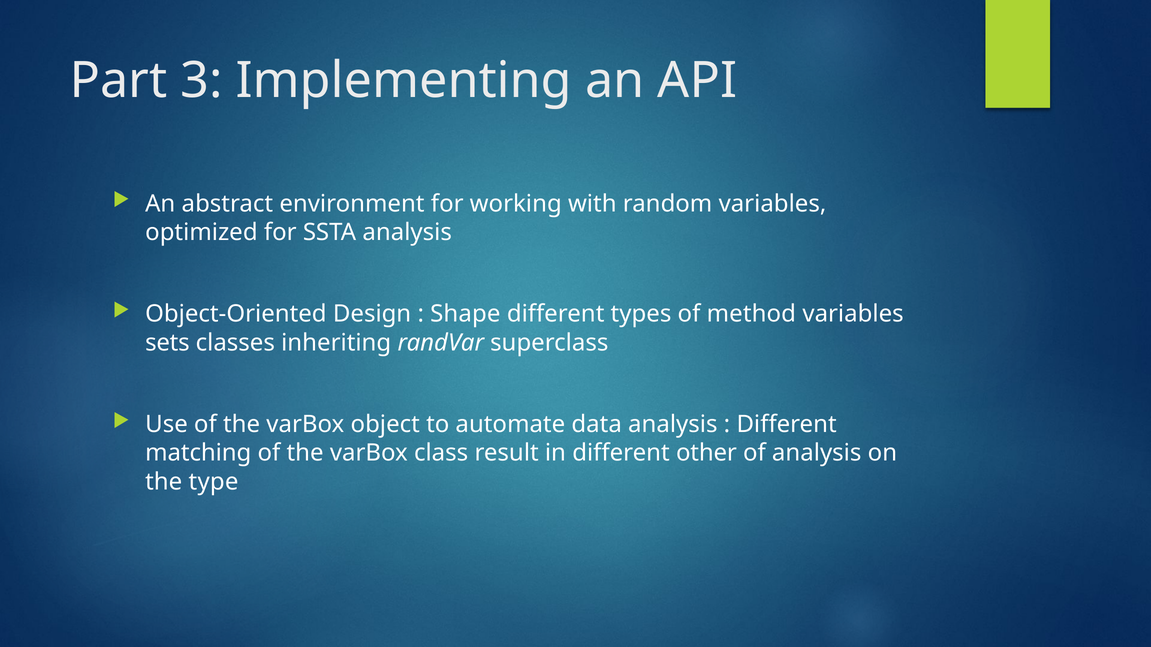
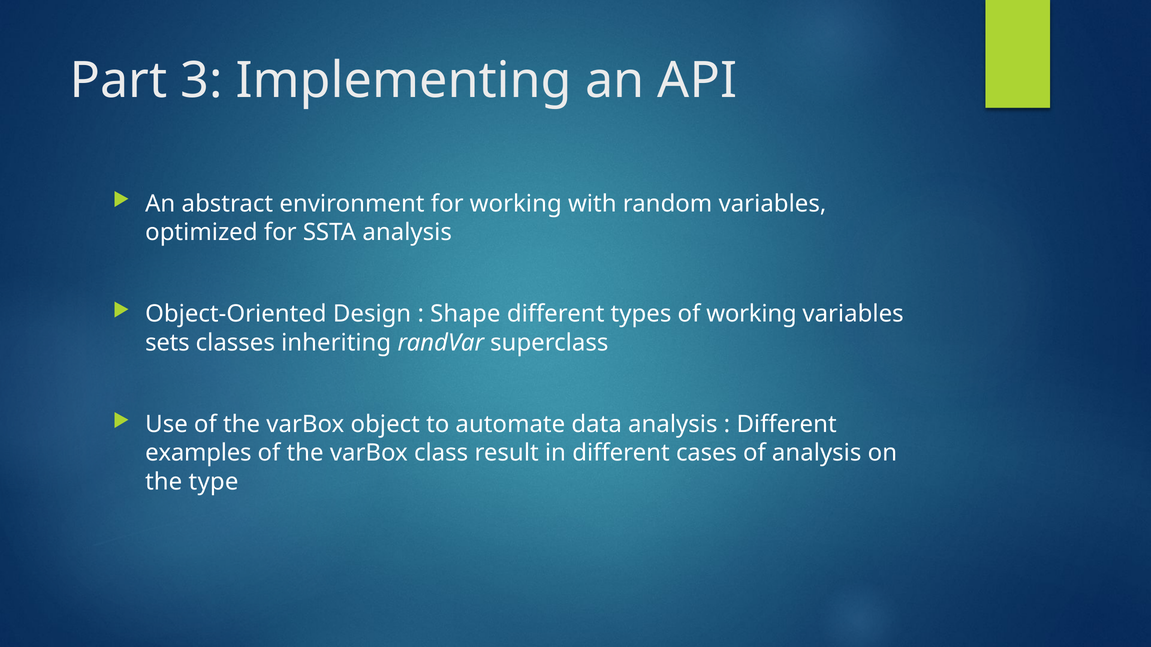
of method: method -> working (752, 314)
matching: matching -> examples (198, 453)
other: other -> cases (706, 453)
